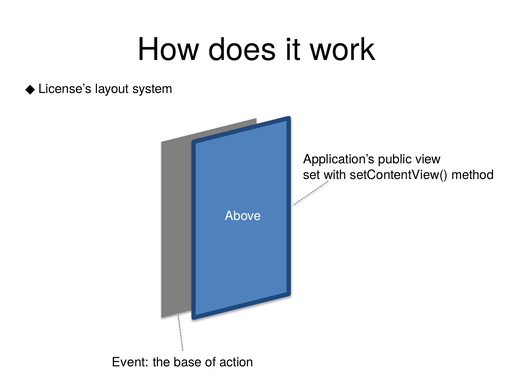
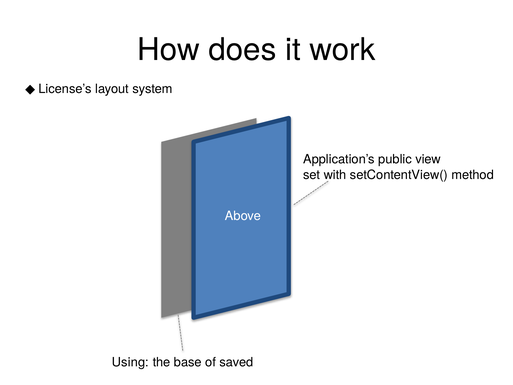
Event: Event -> Using (130, 362)
action: action -> saved (236, 362)
